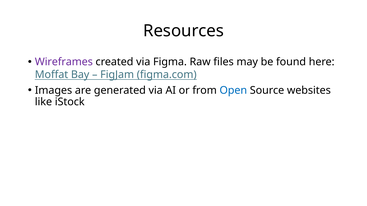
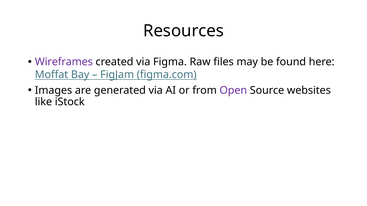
Open colour: blue -> purple (233, 90)
